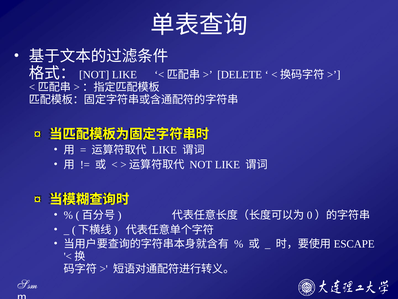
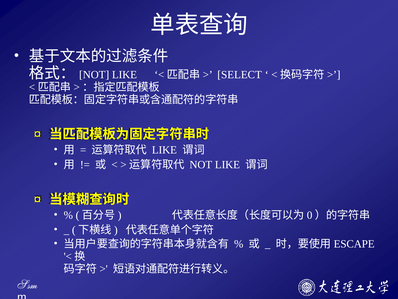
DELETE: DELETE -> SELECT (240, 75)
